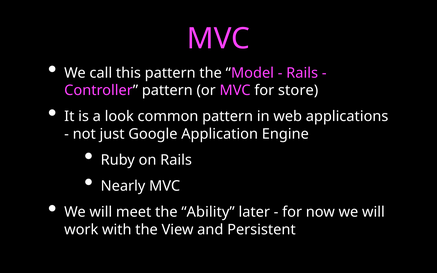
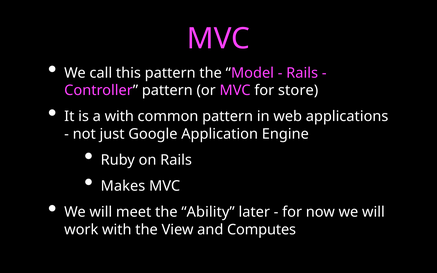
a look: look -> with (119, 117)
Nearly: Nearly -> Makes (123, 186)
Persistent: Persistent -> Computes (262, 230)
